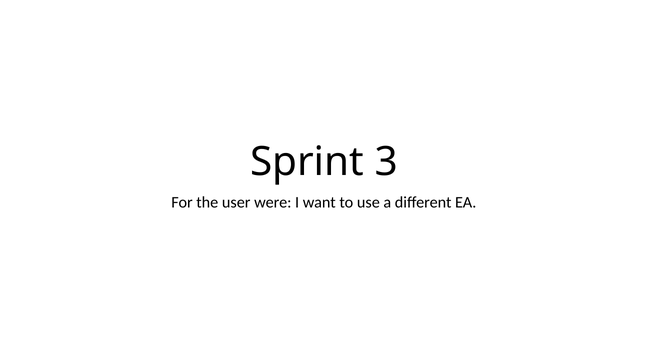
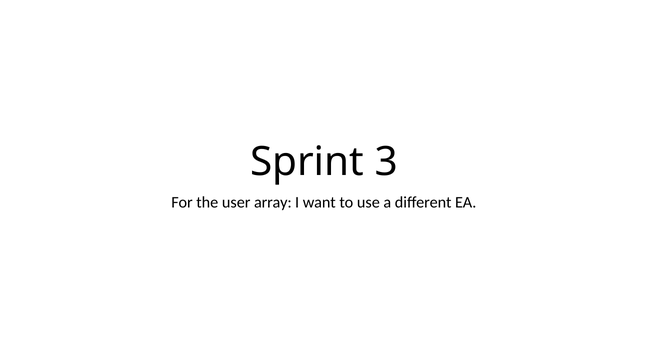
were: were -> array (273, 203)
